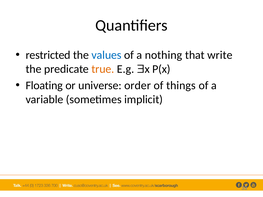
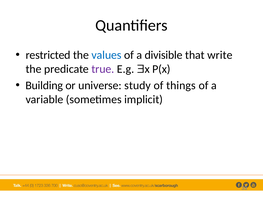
nothing: nothing -> divisible (164, 55)
true colour: orange -> purple (103, 69)
Floating: Floating -> Building (44, 86)
order: order -> study (138, 86)
